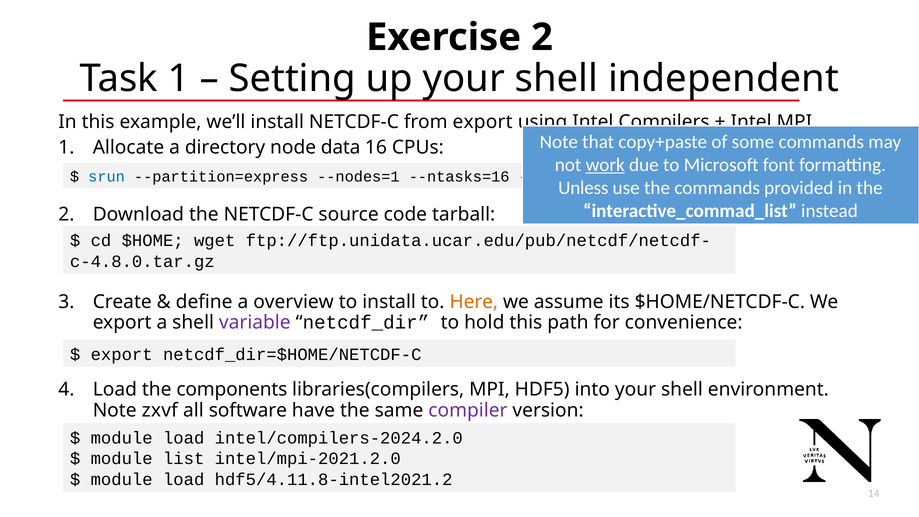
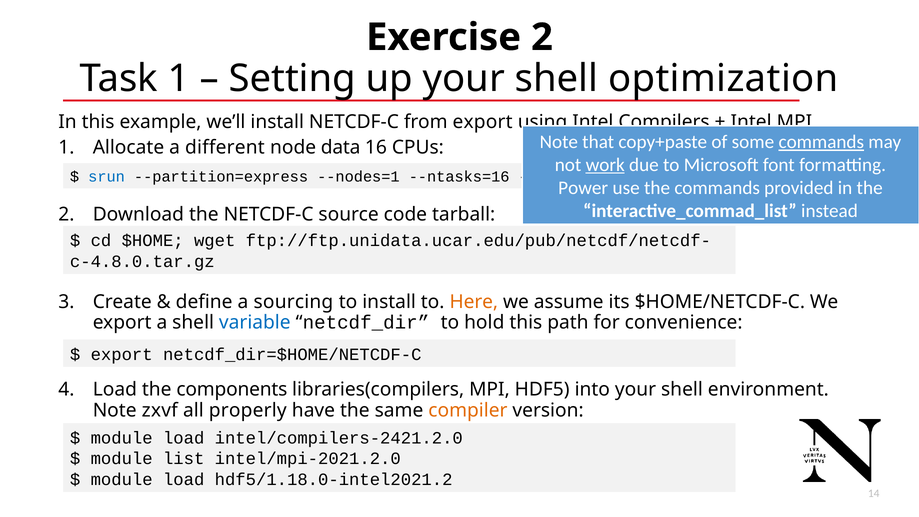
independent: independent -> optimization (723, 79)
commands underline: none -> present (821, 142)
directory: directory -> different (225, 147)
Unless: Unless -> Power (583, 188)
overview: overview -> sourcing (293, 302)
variable colour: purple -> blue (255, 323)
software: software -> properly (248, 410)
compiler colour: purple -> orange (468, 410)
intel/compilers-2024.2.0: intel/compilers-2024.2.0 -> intel/compilers-2421.2.0 (339, 438)
hdf5/4.11.8-intel2021.2: hdf5/4.11.8-intel2021.2 -> hdf5/1.18.0-intel2021.2 (334, 479)
